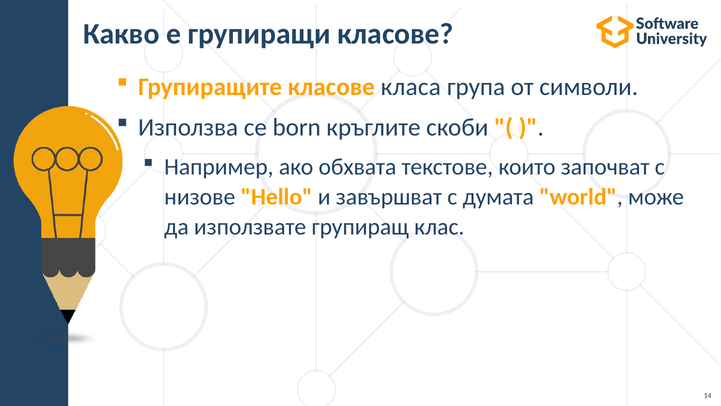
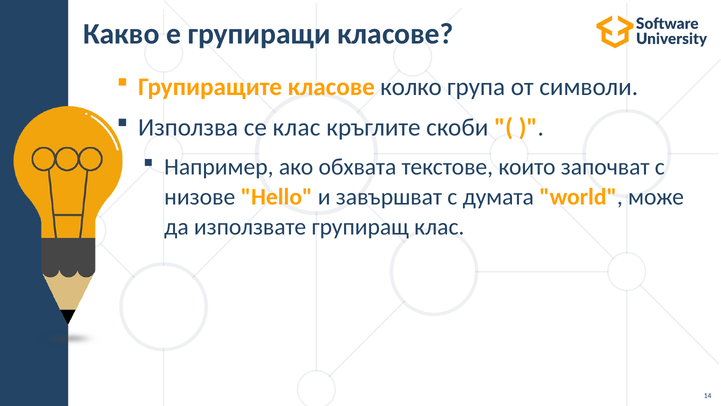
класа: класа -> колко (411, 87)
се born: born -> клас (297, 127)
